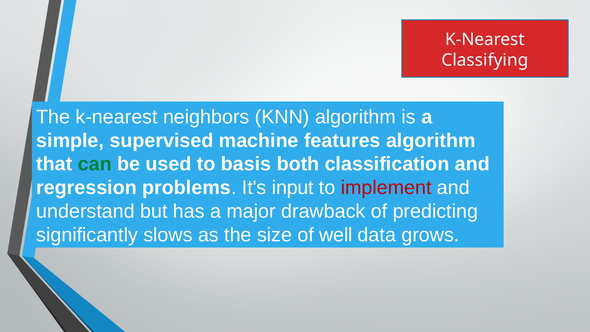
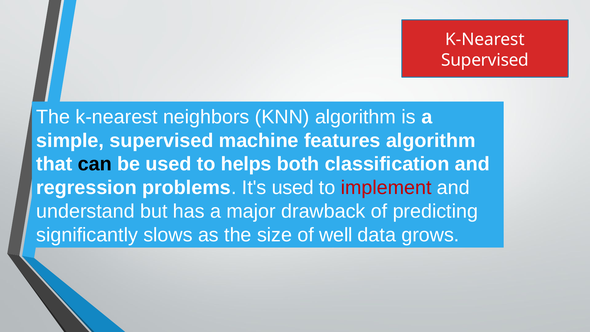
Classifying: Classifying -> Supervised (485, 60)
can colour: green -> black (95, 164)
basis: basis -> helps (246, 164)
It's input: input -> used (293, 188)
